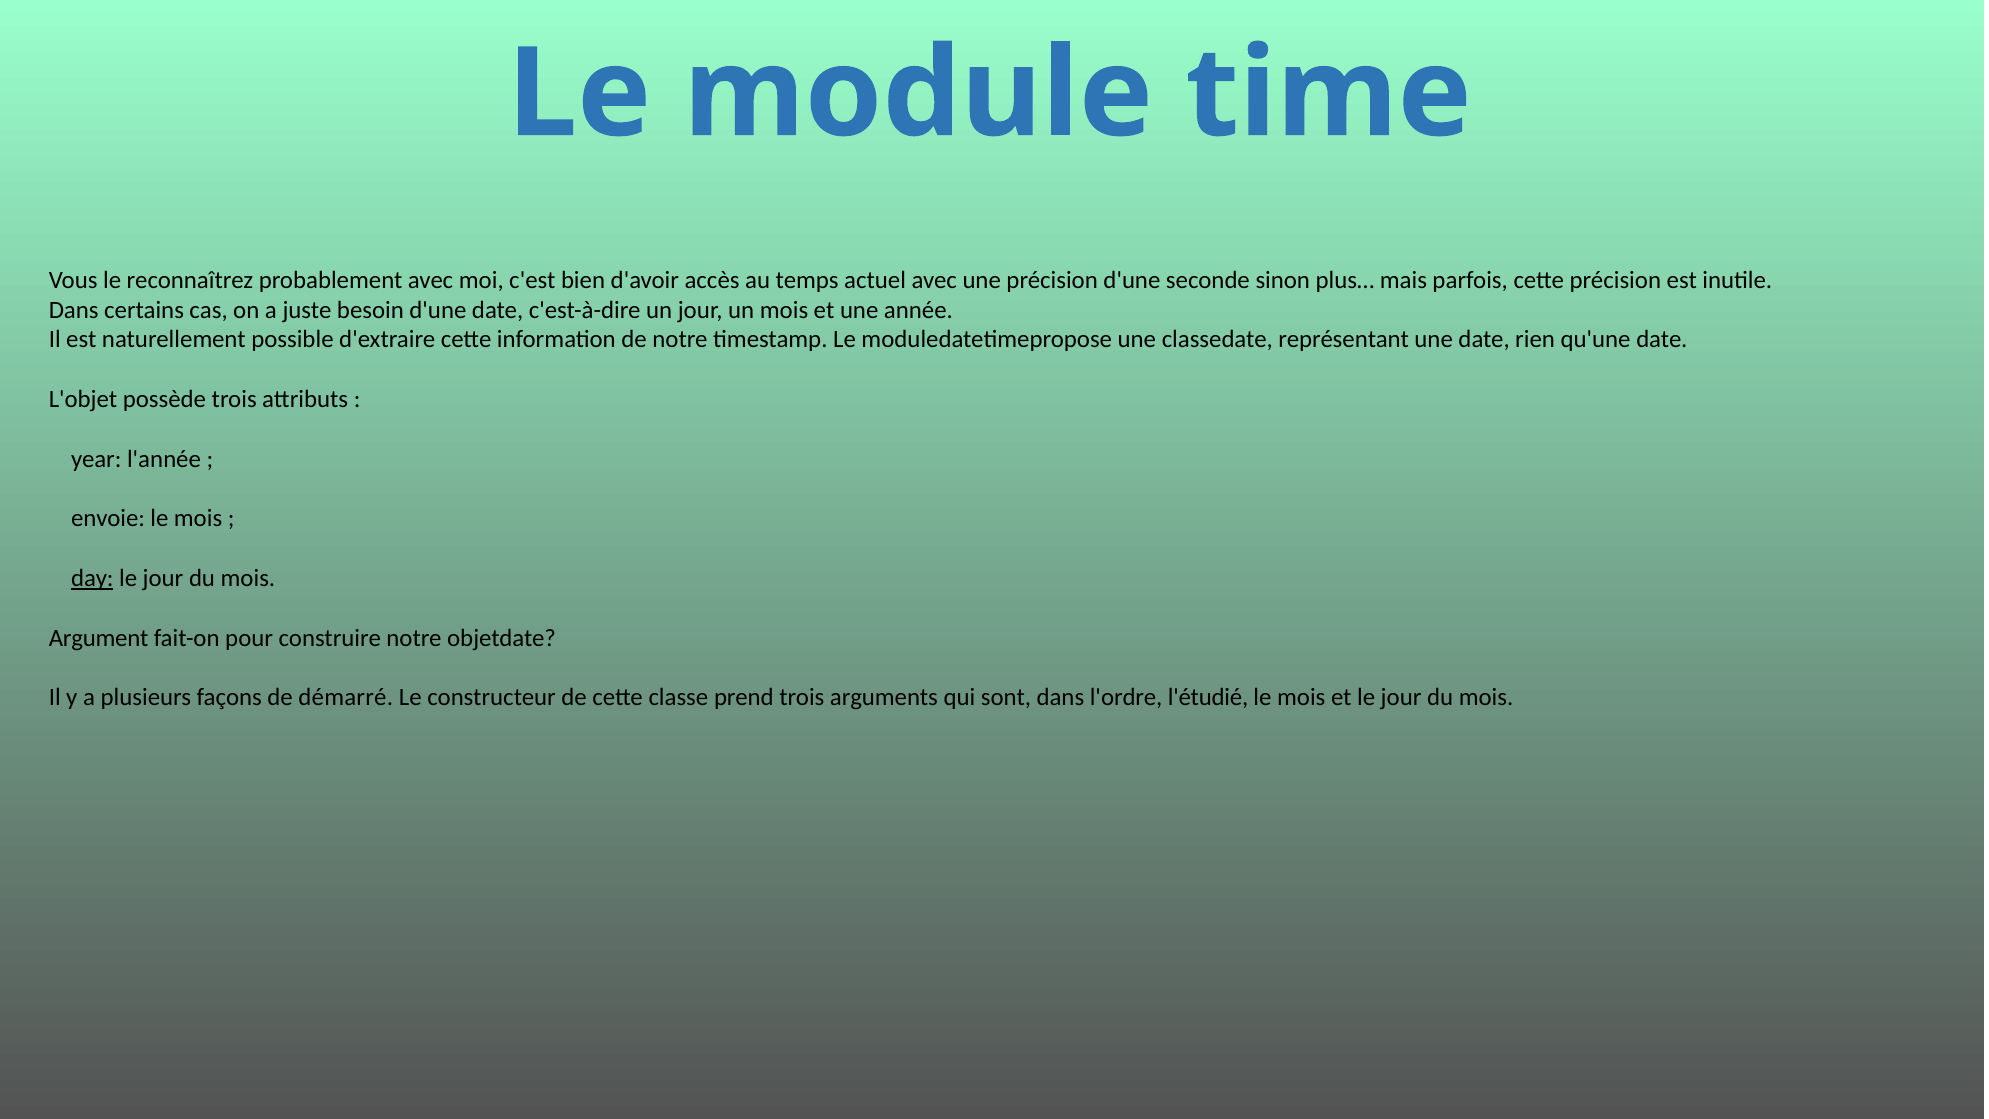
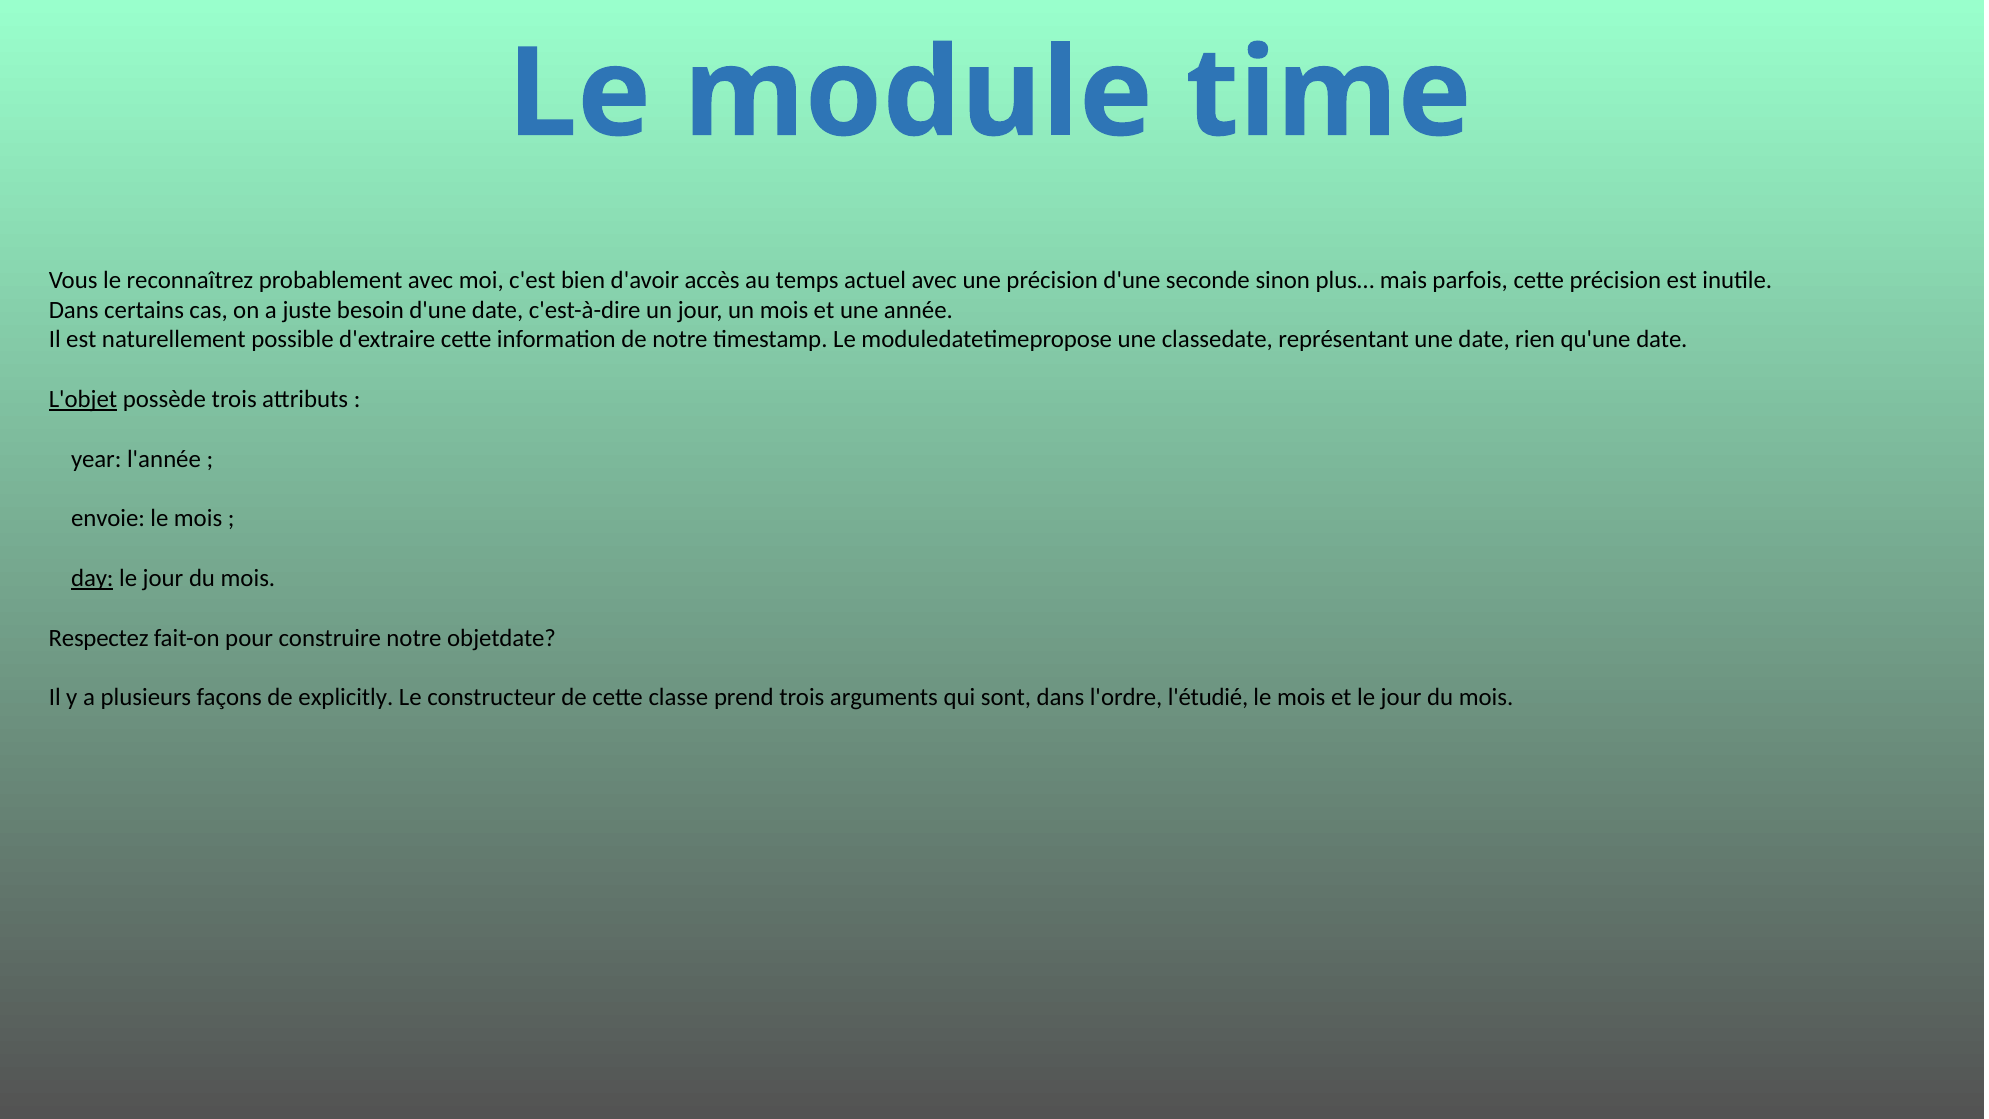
L'objet underline: none -> present (83, 399)
Argument: Argument -> Respectez (99, 638)
démarré: démarré -> explicitly (346, 698)
